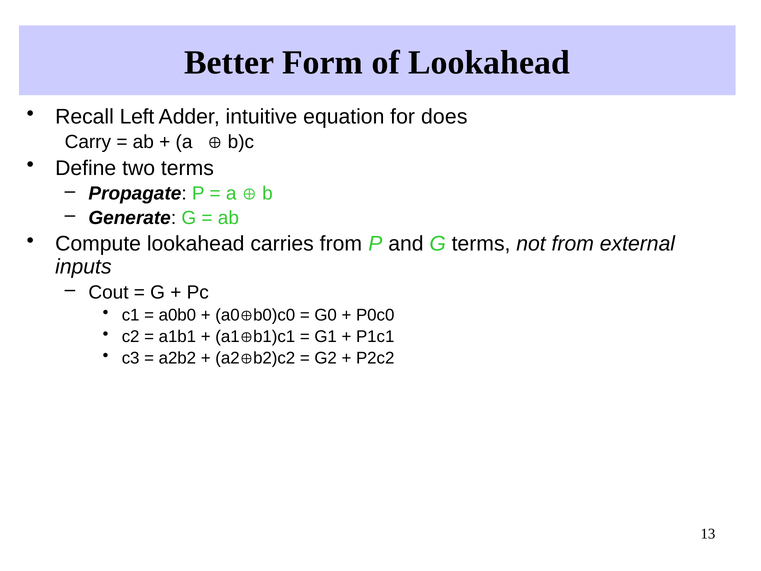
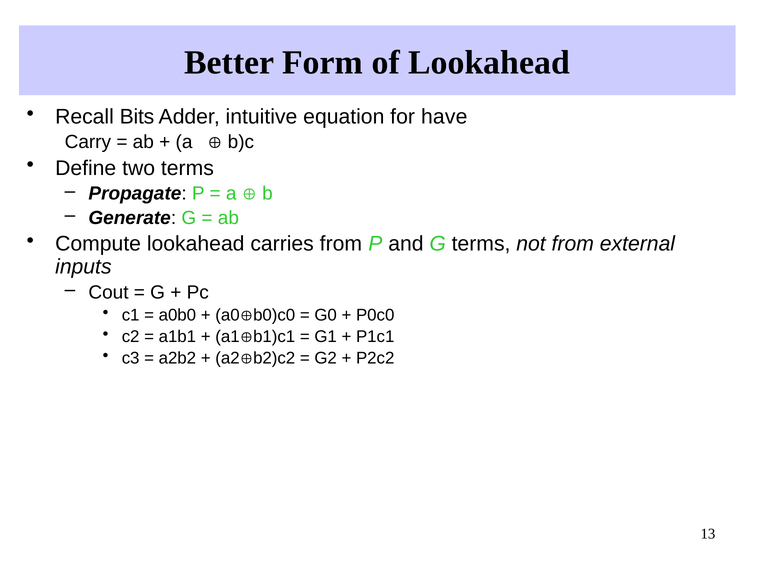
Left: Left -> Bits (137, 117)
does: does -> have (444, 117)
